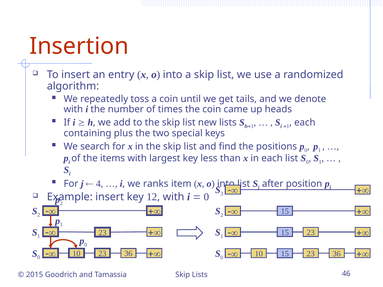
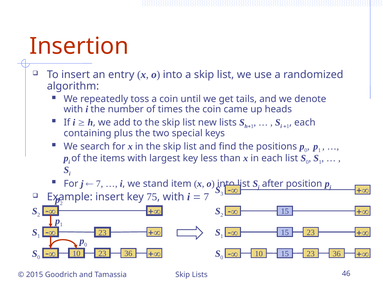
4: 4 -> 7 (100, 184)
ranks: ranks -> stand (156, 184)
12: 12 -> 75 (152, 197)
0: 0 -> 7 (206, 197)
